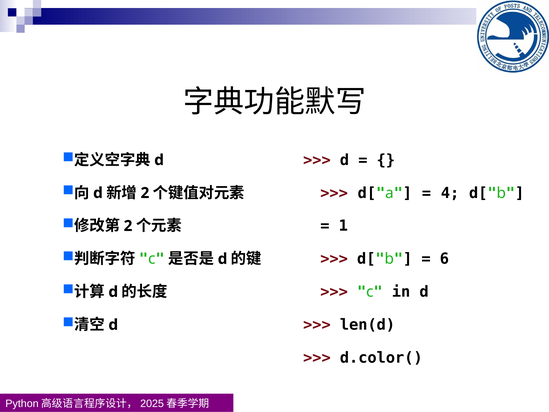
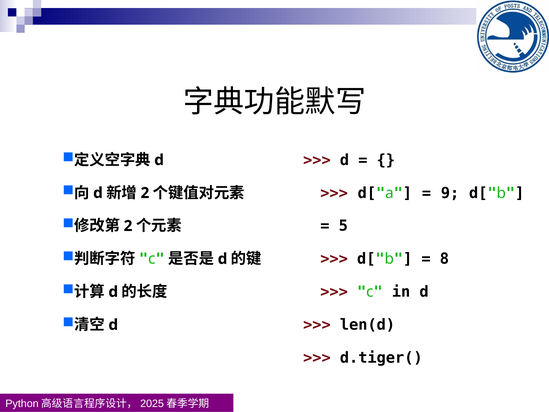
4: 4 -> 9 (450, 193)
1: 1 -> 5 (343, 226)
6: 6 -> 8 (444, 259)
d.color(: d.color( -> d.tiger( (381, 358)
